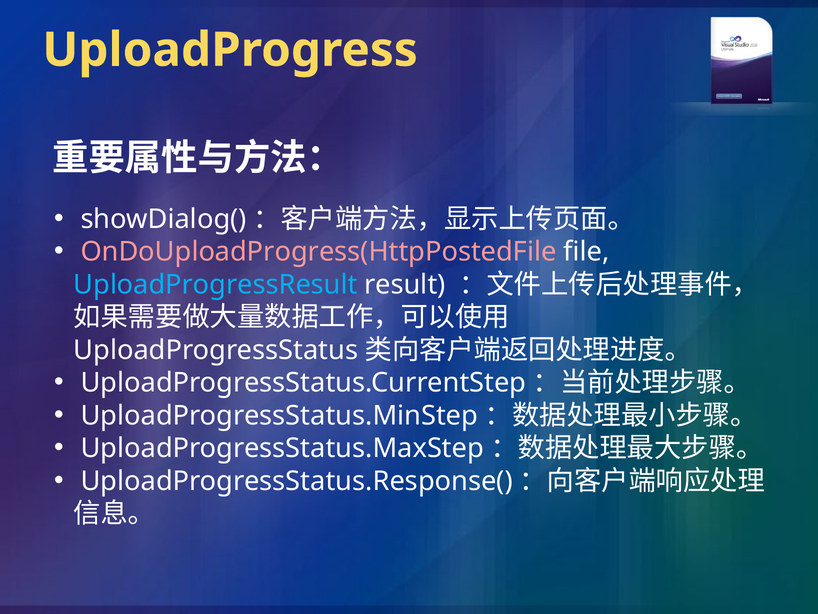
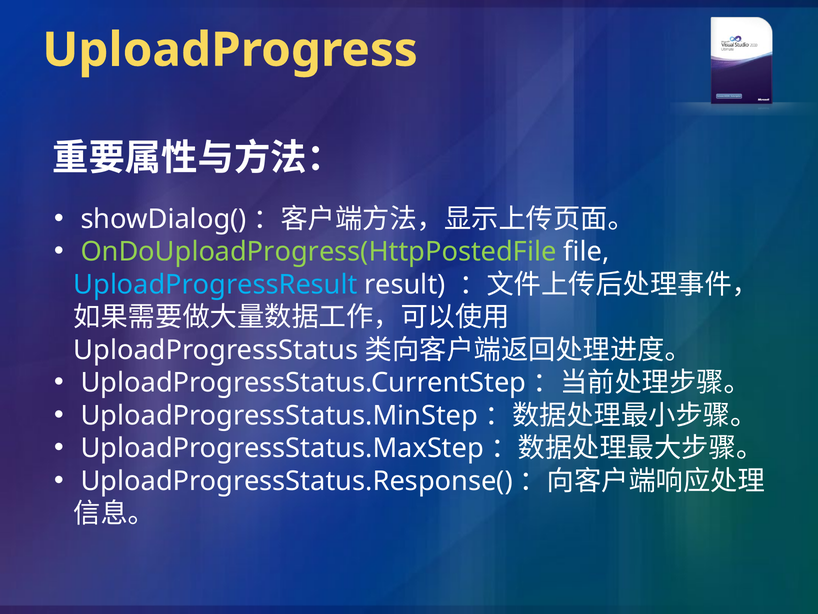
OnDoUploadProgress(HttpPostedFile colour: pink -> light green (318, 252)
